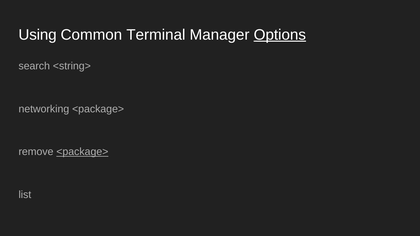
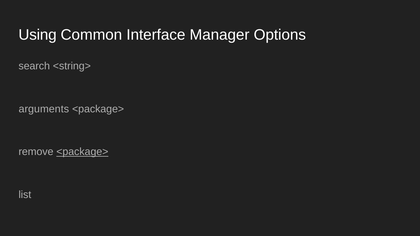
Terminal: Terminal -> Interface (156, 35)
Options underline: present -> none (280, 35)
networking: networking -> arguments (44, 109)
